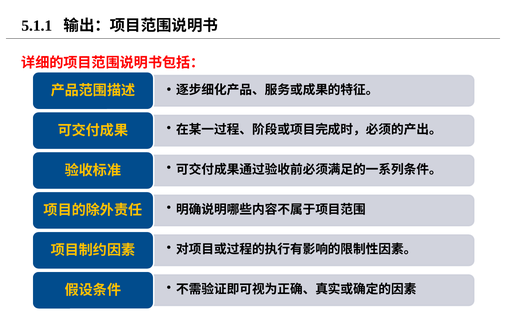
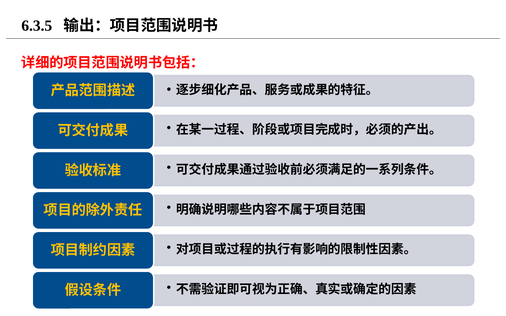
5.1.1: 5.1.1 -> 6.3.5 (37, 26)
